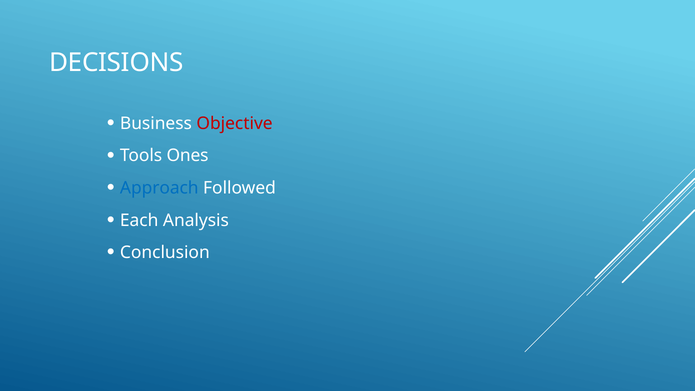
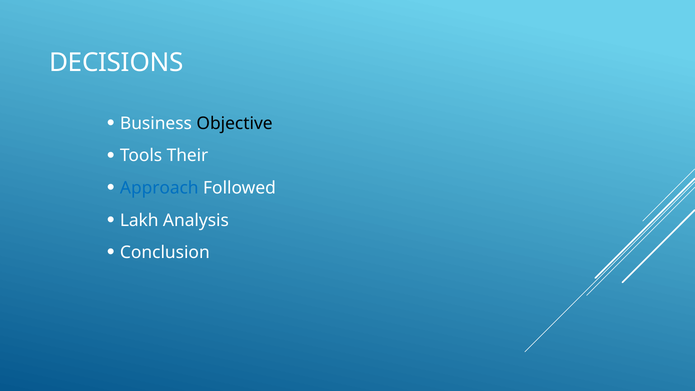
Objective colour: red -> black (235, 123)
Ones: Ones -> Their (187, 156)
Each: Each -> Lakh (139, 220)
